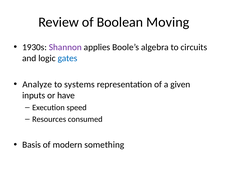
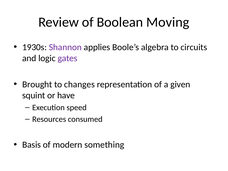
gates colour: blue -> purple (68, 58)
Analyze: Analyze -> Brought (37, 84)
systems: systems -> changes (80, 84)
inputs: inputs -> squint (34, 95)
